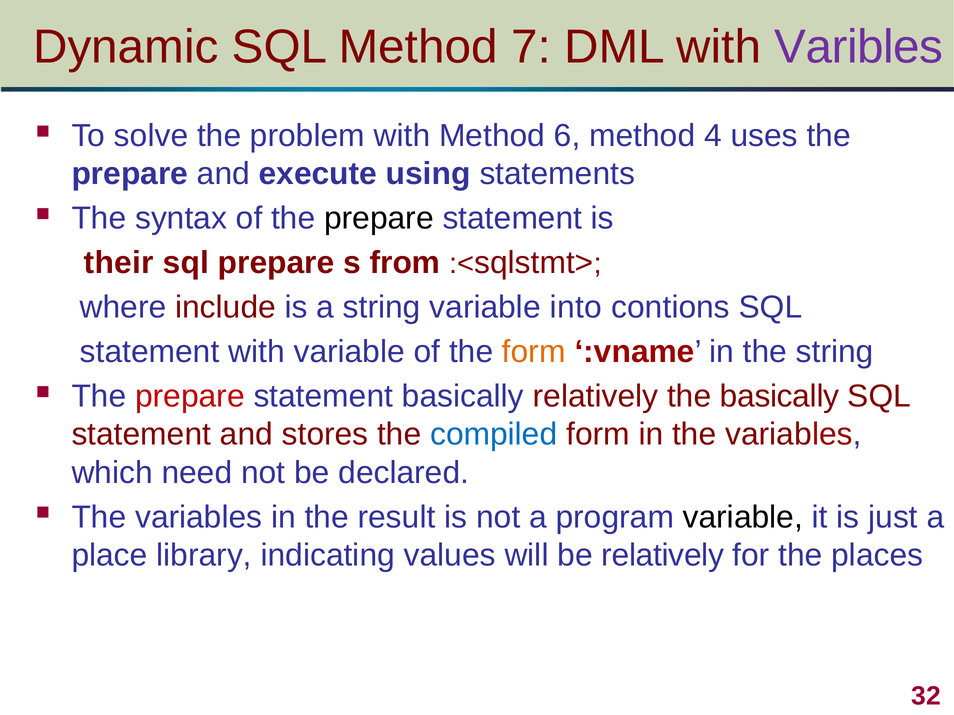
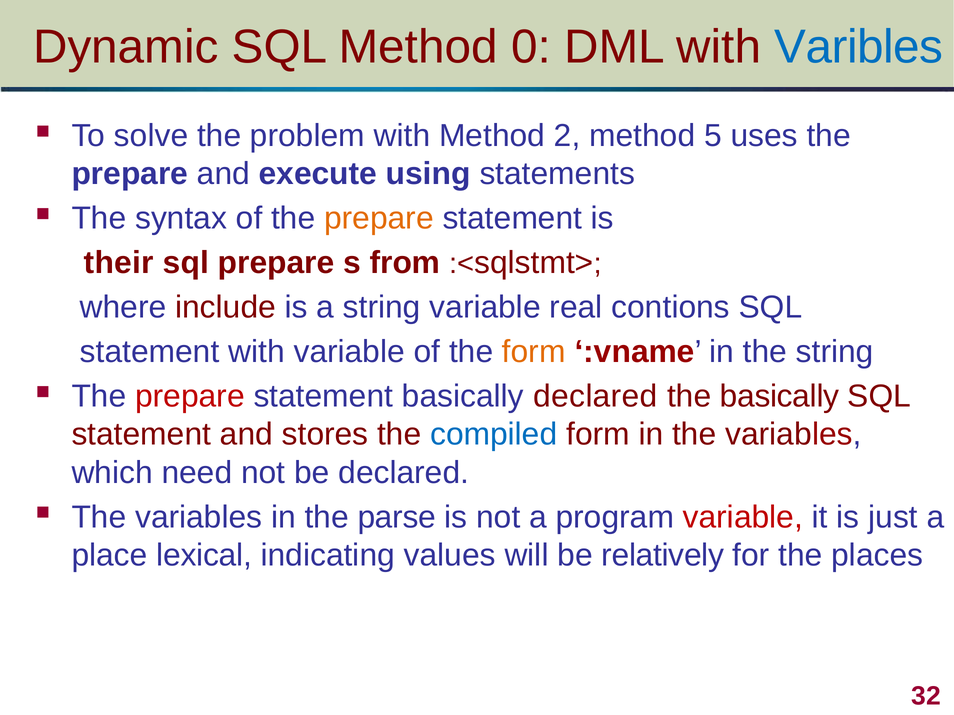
7: 7 -> 0 (531, 47)
Varibles colour: purple -> blue (859, 47)
6: 6 -> 2 (567, 136)
4: 4 -> 5 (713, 136)
prepare colour: black -> orange (379, 219)
into: into -> real (576, 308)
basically relatively: relatively -> declared (595, 397)
result: result -> parse (397, 517)
variable colour: black -> red (743, 517)
library: library -> lexical (204, 556)
